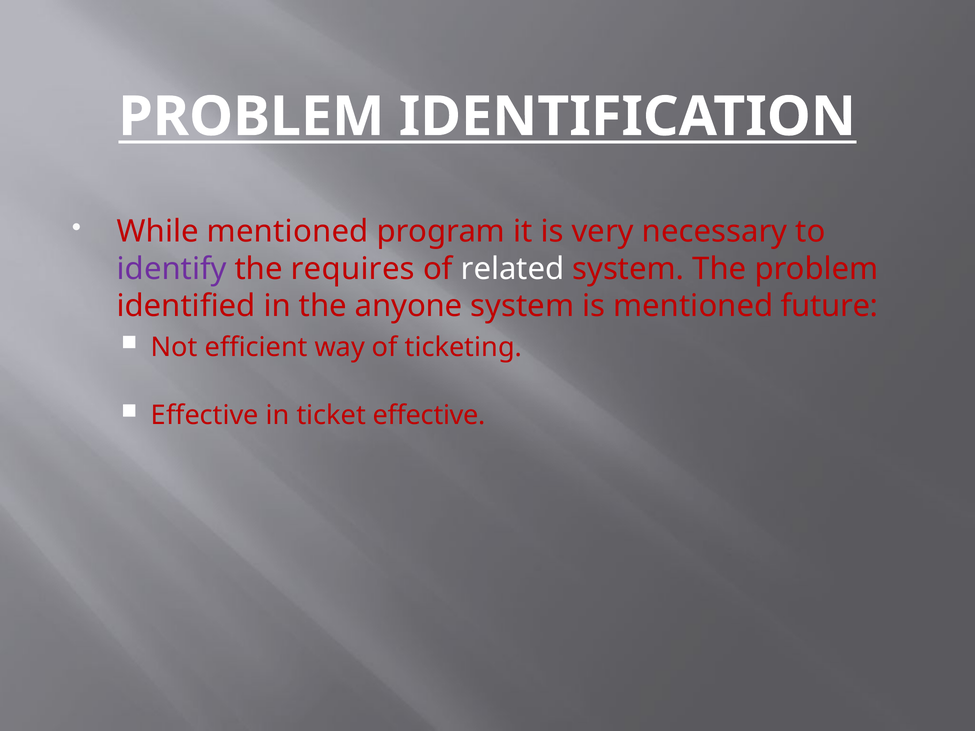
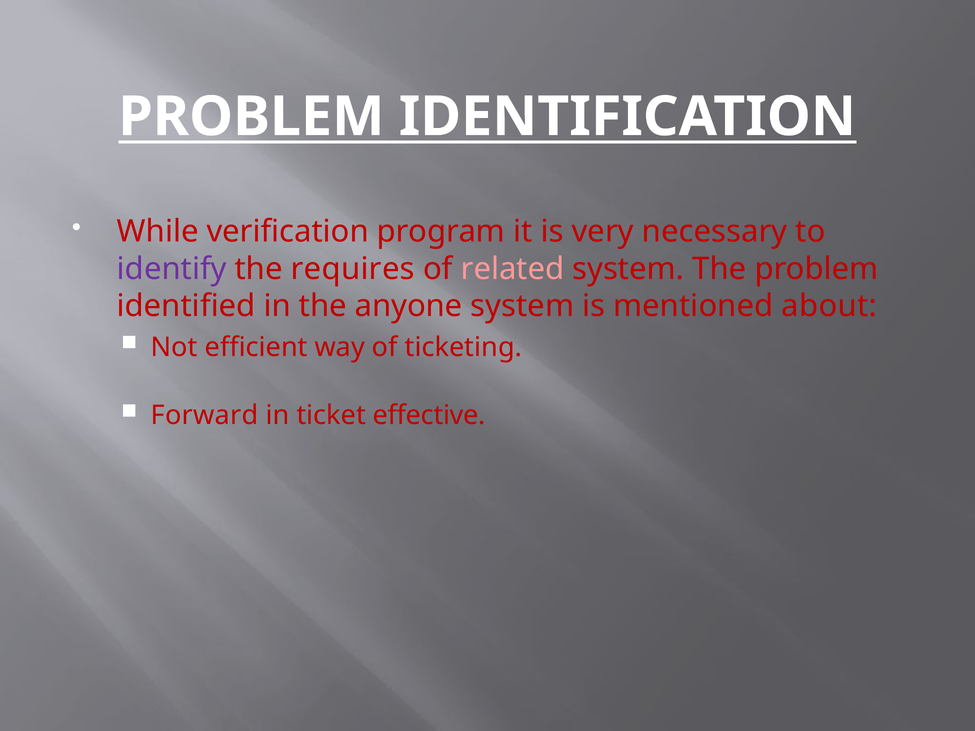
While mentioned: mentioned -> verification (288, 232)
related colour: white -> pink (512, 269)
future: future -> about (829, 306)
Effective: Effective -> Forward (205, 416)
